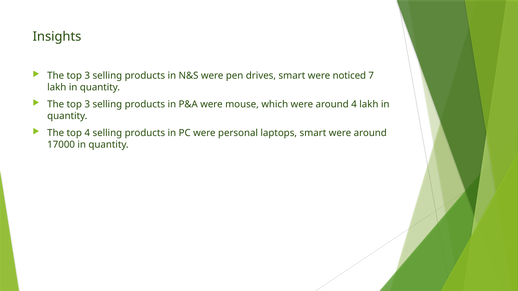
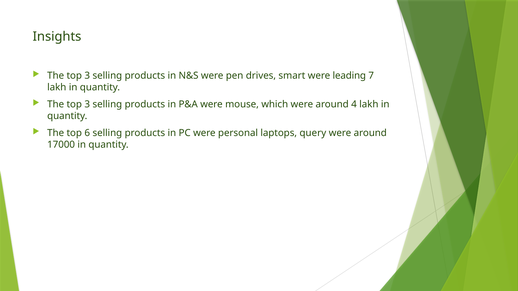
noticed: noticed -> leading (349, 76)
top 4: 4 -> 6 (87, 133)
laptops smart: smart -> query (313, 133)
